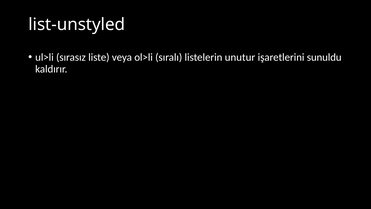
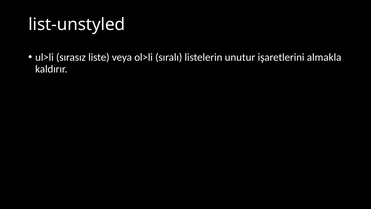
sunuldu: sunuldu -> almakla (324, 57)
